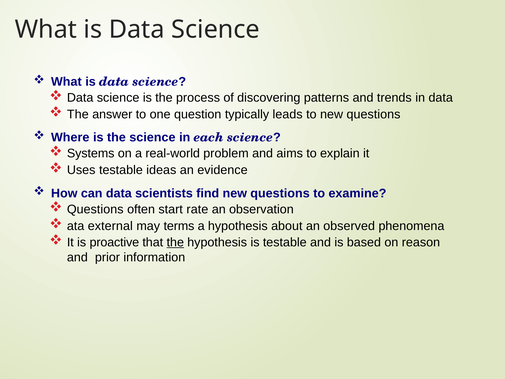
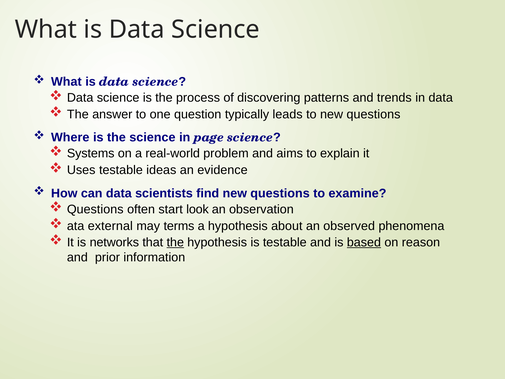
each: each -> page (209, 137)
rate: rate -> look (198, 209)
proactive: proactive -> networks (114, 242)
based underline: none -> present (364, 242)
